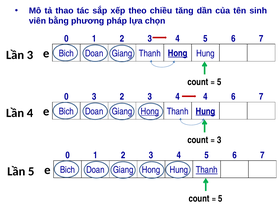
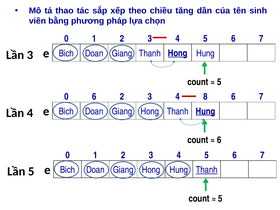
0 3: 3 -> 6 (94, 97)
4 4: 4 -> 8 (206, 97)
Hong underline: present -> none (150, 111)
3: 3 -> 6 (219, 140)
